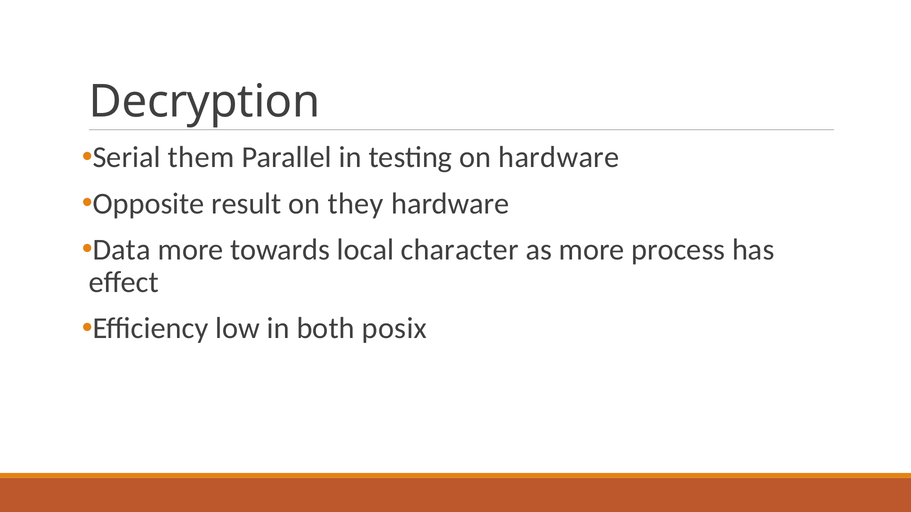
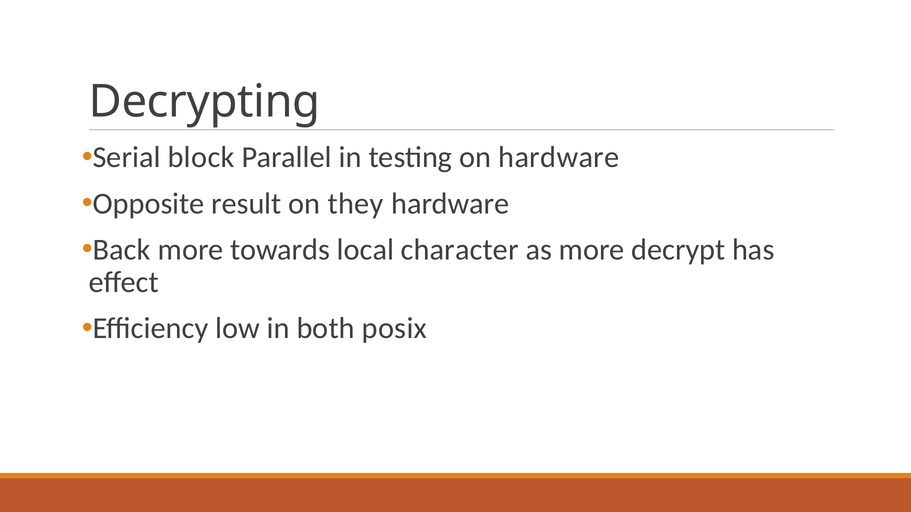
Decryption: Decryption -> Decrypting (205, 102)
them: them -> block (201, 158)
Data: Data -> Back (122, 250)
process: process -> decrypt (678, 250)
